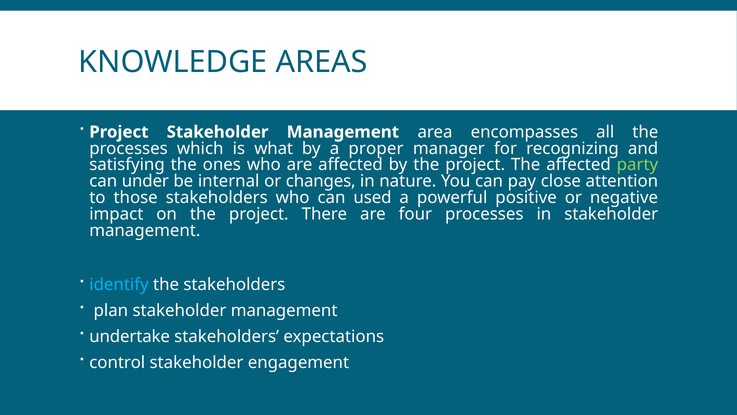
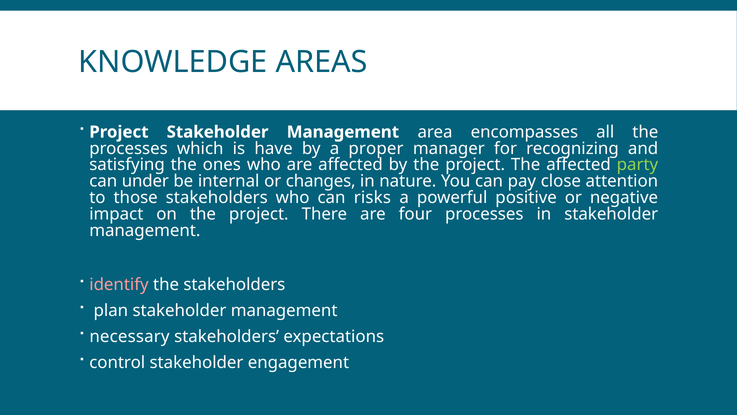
what: what -> have (274, 148)
used: used -> risks (372, 198)
identify colour: light blue -> pink (119, 284)
undertake: undertake -> necessary (129, 336)
